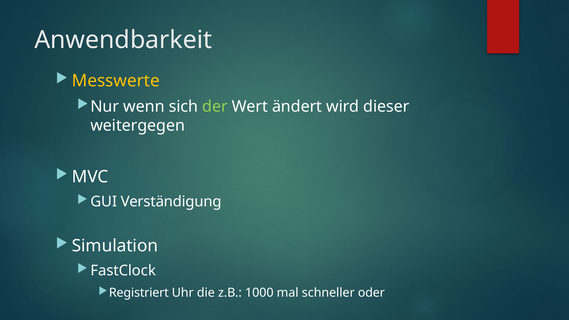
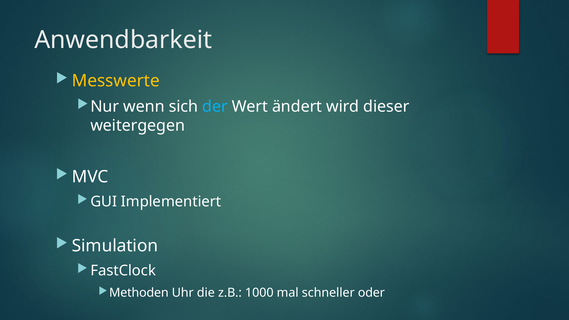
der colour: light green -> light blue (215, 106)
Verständigung: Verständigung -> Implementiert (171, 202)
Registriert: Registriert -> Methoden (139, 293)
